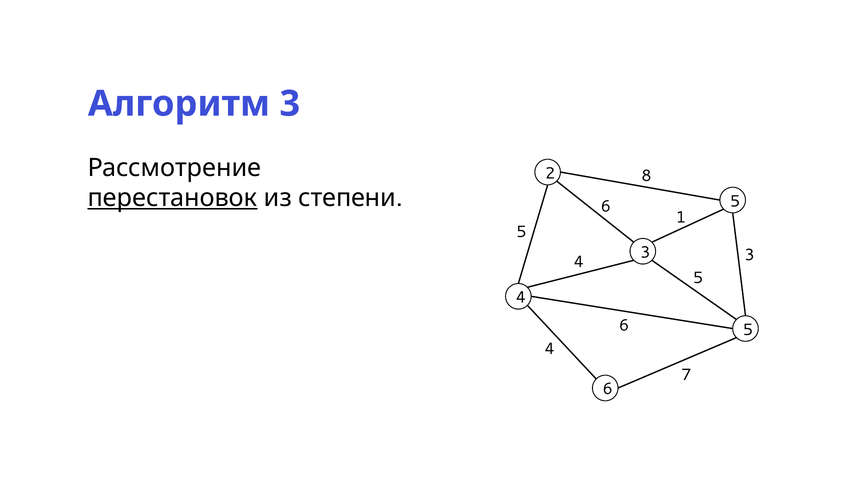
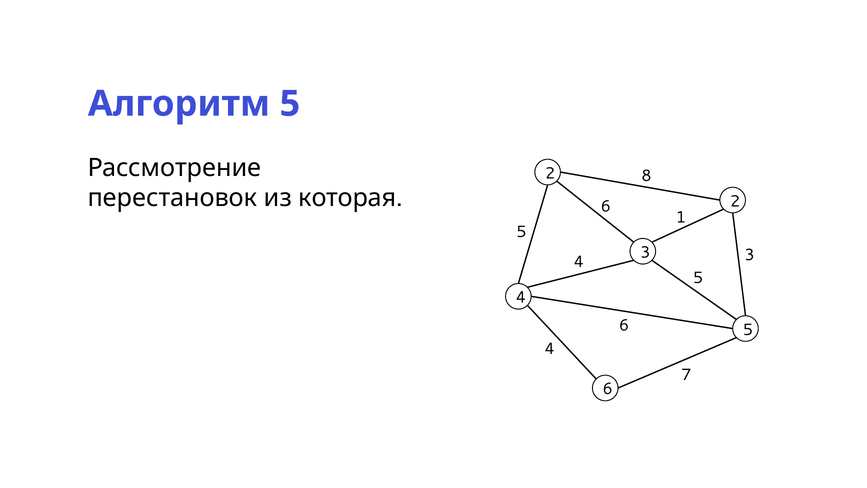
Алгоритм 3: 3 -> 5 (290, 104)
перестановок underline: present -> none (173, 198)
степени: степени -> которая (347, 198)
5: 5 -> 2 (735, 201)
